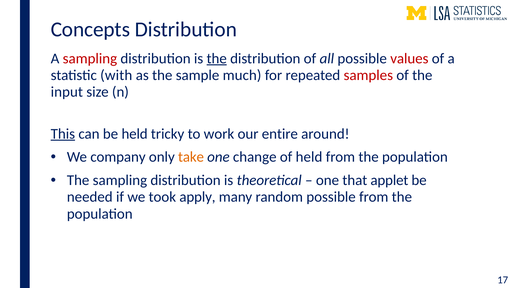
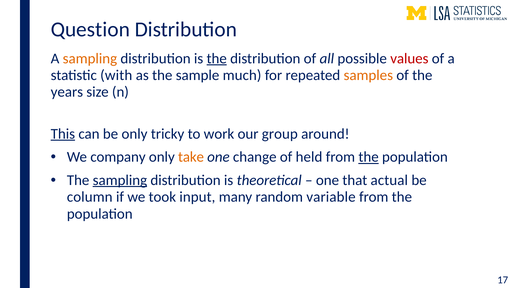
Concepts: Concepts -> Question (90, 29)
sampling colour: red -> orange (90, 58)
samples colour: red -> orange (368, 75)
input: input -> years (67, 92)
be held: held -> only (135, 134)
entire: entire -> group (280, 134)
the underline: none -> present (369, 157)
sampling underline: none -> present (120, 180)
applet: applet -> actual (389, 180)
needed: needed -> column (90, 197)
apply: apply -> input (197, 197)
random possible: possible -> variable (331, 197)
